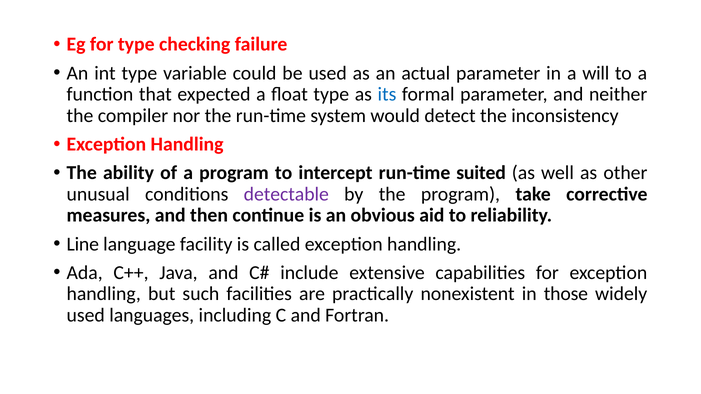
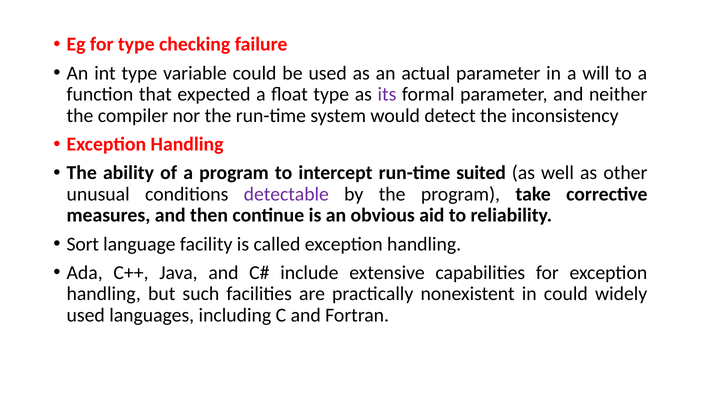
its colour: blue -> purple (387, 94)
Line: Line -> Sort (83, 244)
in those: those -> could (566, 294)
